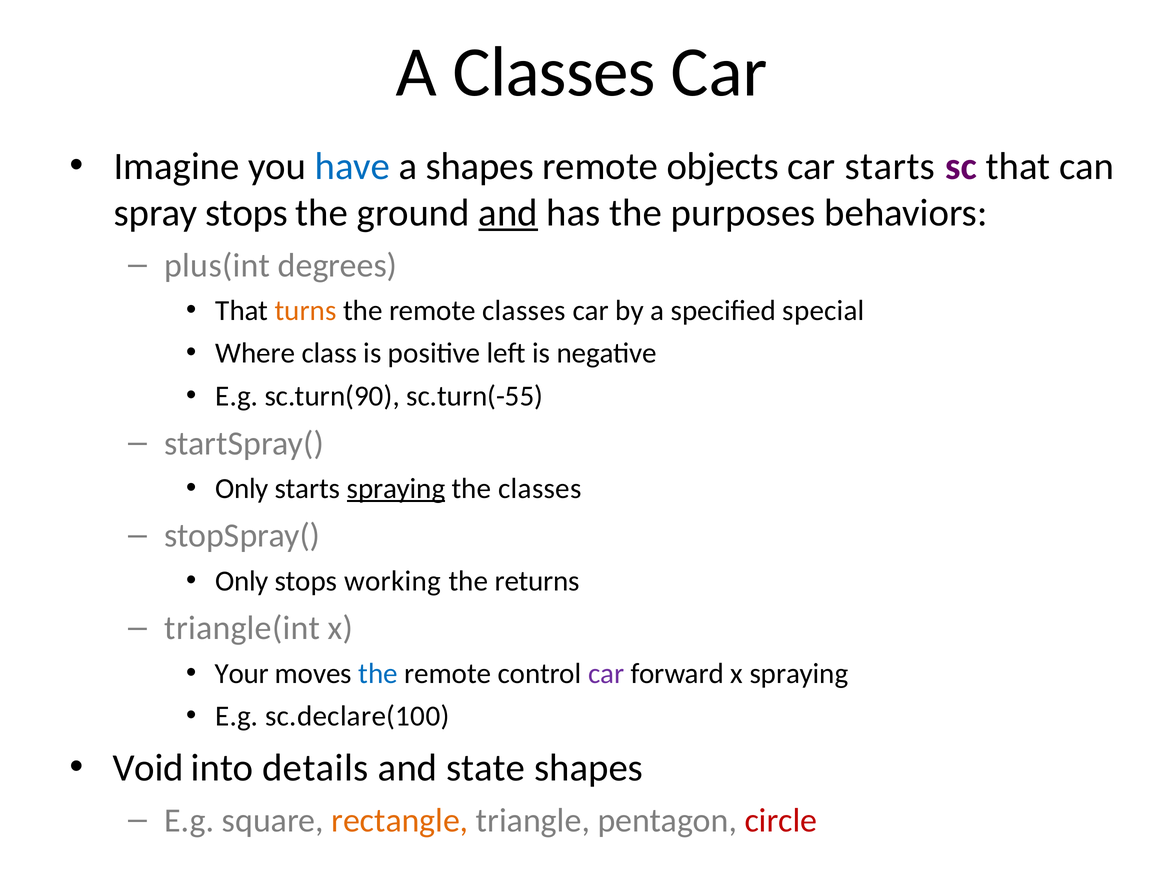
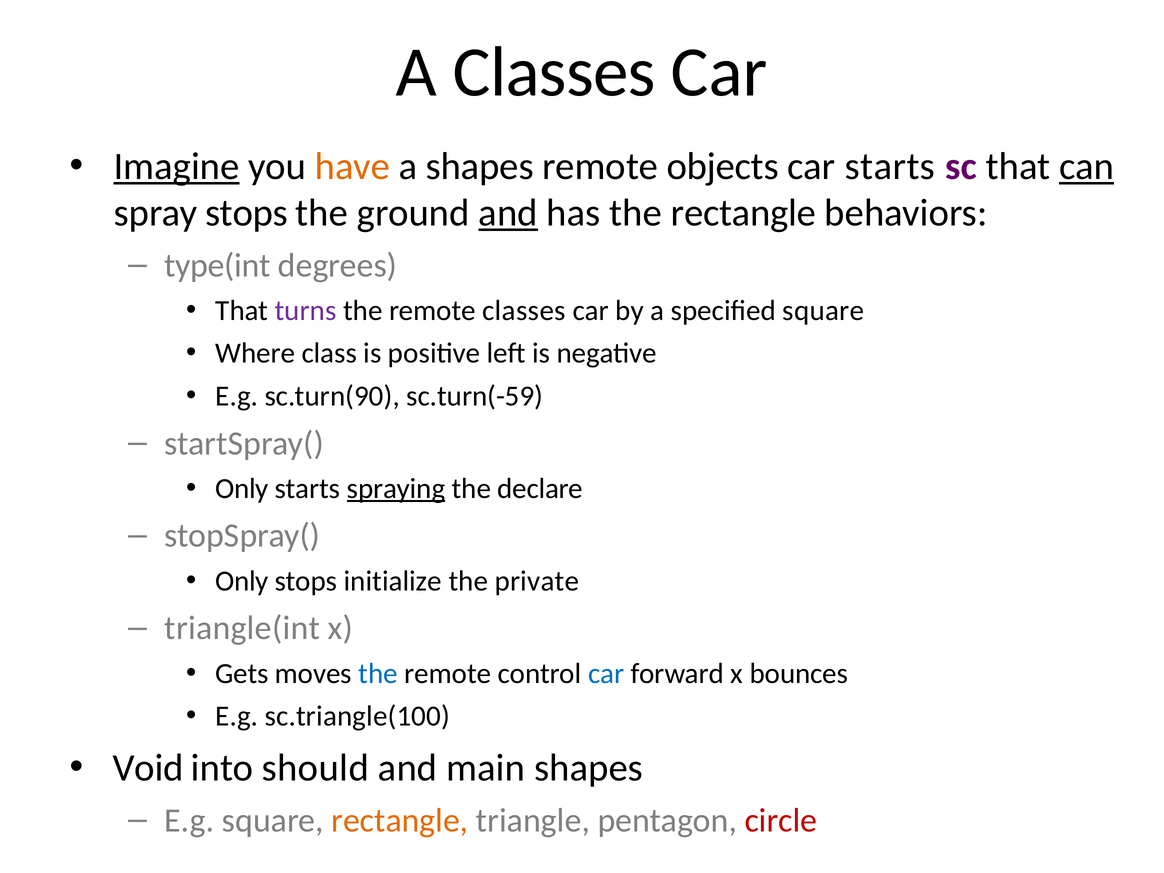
Imagine underline: none -> present (177, 167)
have colour: blue -> orange (352, 167)
can underline: none -> present (1087, 167)
the purposes: purposes -> rectangle (743, 213)
plus(int: plus(int -> type(int (217, 265)
turns colour: orange -> purple (306, 311)
specified special: special -> square (823, 311)
sc.turn(-55: sc.turn(-55 -> sc.turn(-59 (475, 396)
the classes: classes -> declare (540, 489)
working: working -> initialize (393, 581)
returns: returns -> private (537, 581)
Your: Your -> Gets (242, 673)
car colour: purple -> blue (606, 673)
x spraying: spraying -> bounces (799, 673)
sc.declare(100: sc.declare(100 -> sc.triangle(100 (357, 716)
details: details -> should (315, 768)
state: state -> main (486, 768)
